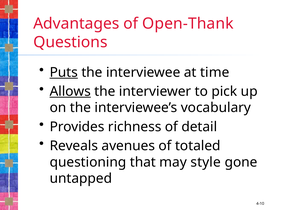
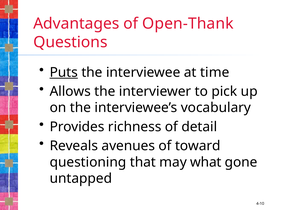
Allows underline: present -> none (70, 92)
totaled: totaled -> toward (198, 146)
style: style -> what (206, 163)
